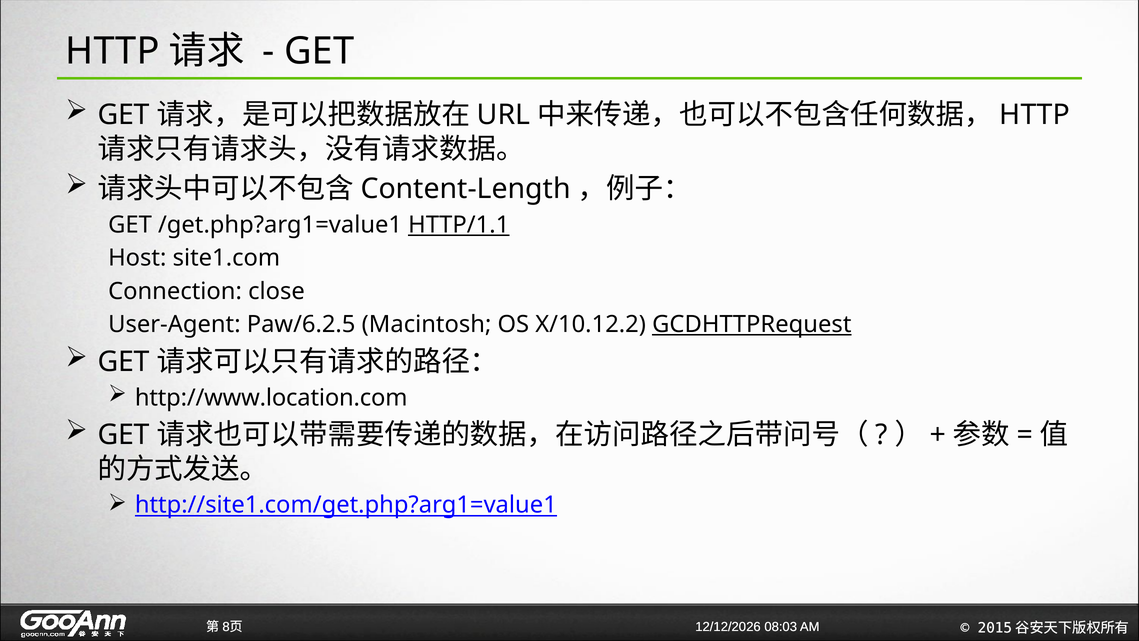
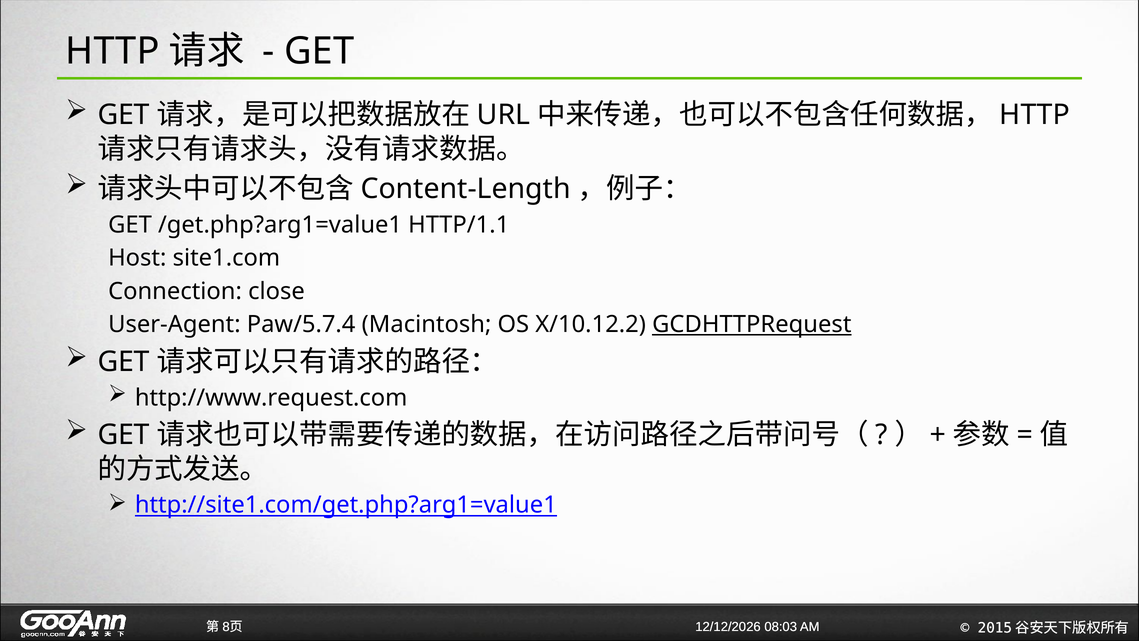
HTTP/1.1 underline: present -> none (459, 225)
Paw/6.2.5: Paw/6.2.5 -> Paw/5.7.4 (301, 324)
http://www.location.com: http://www.location.com -> http://www.request.com (271, 397)
